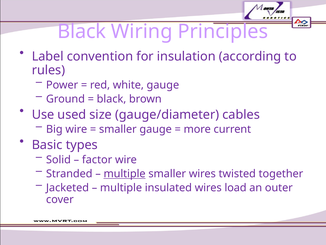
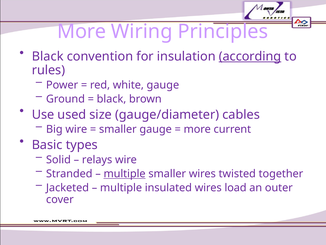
Black: Black -> More (82, 32)
Label: Label -> Black (48, 56)
according underline: none -> present (250, 56)
factor: factor -> relays (97, 159)
